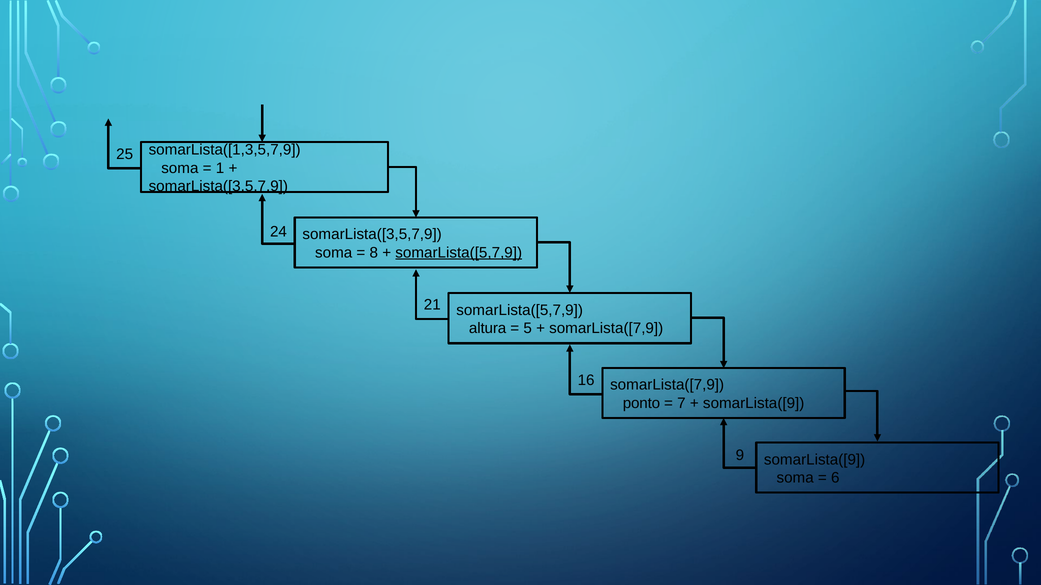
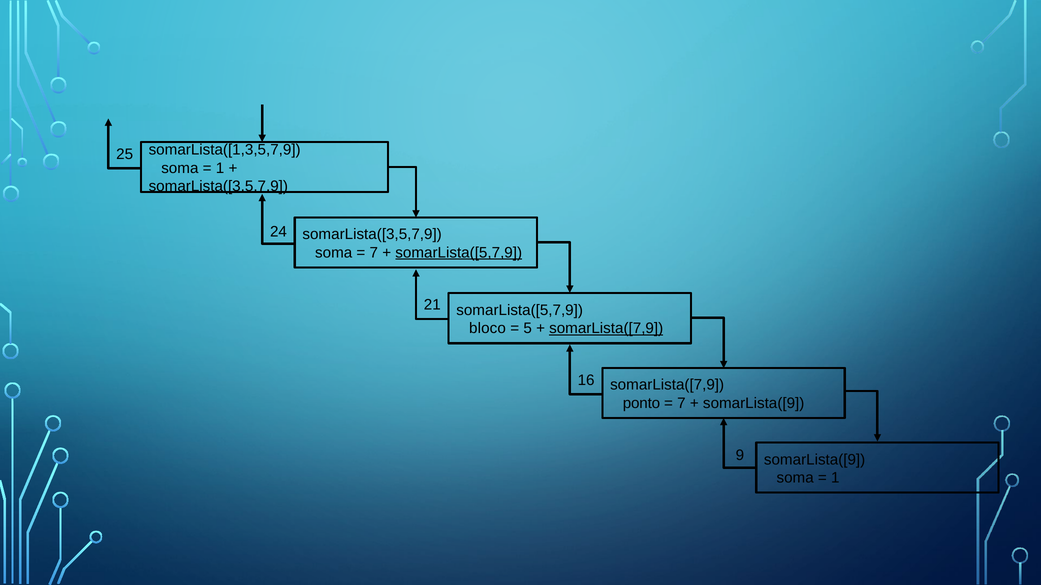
8: 8 -> 7 (374, 253)
altura: altura -> bloco (487, 329)
somarLista([7,9 underline: none -> present (606, 329)
6: 6 -> 1 (835, 478)
